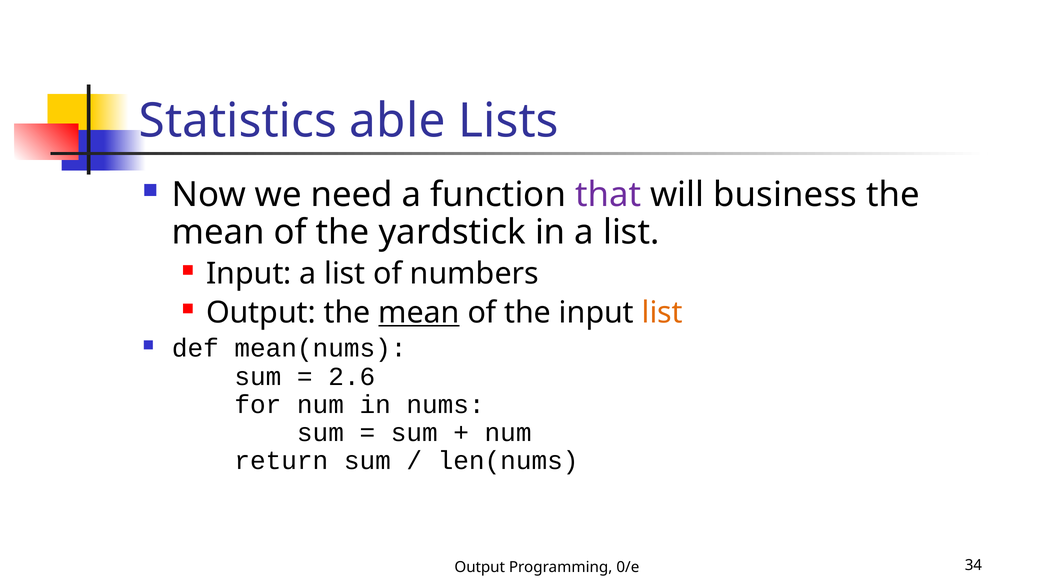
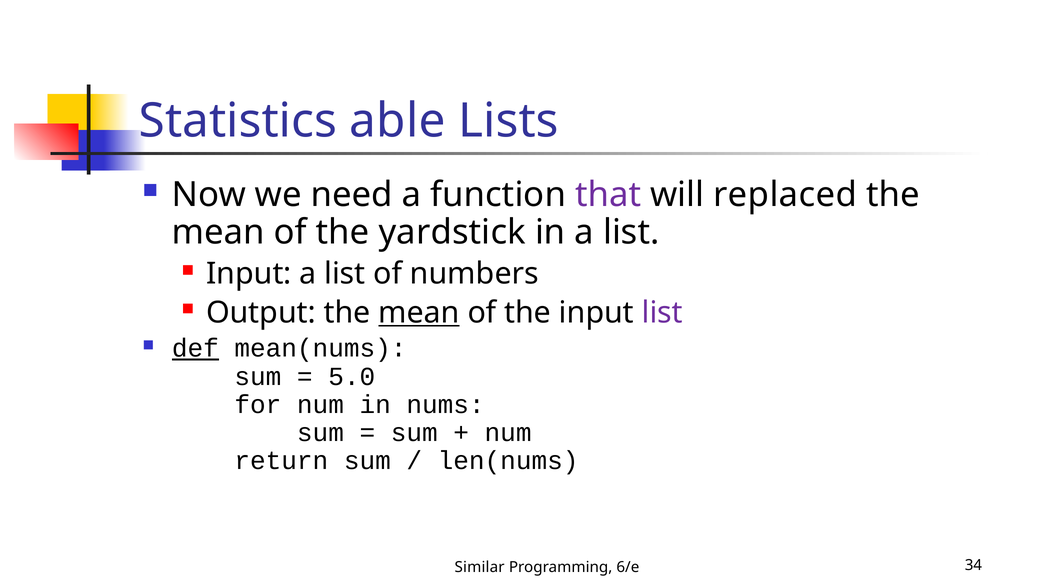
business: business -> replaced (785, 195)
list colour: orange -> purple (662, 313)
def underline: none -> present (195, 348)
2.6: 2.6 -> 5.0 (352, 377)
Output: Output -> Similar (480, 568)
0/e: 0/e -> 6/e (628, 568)
